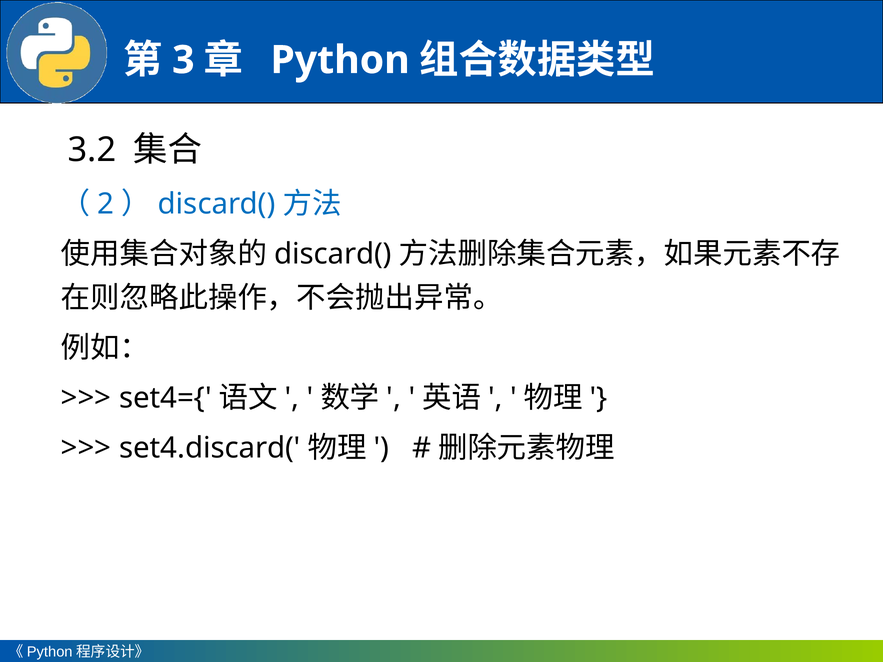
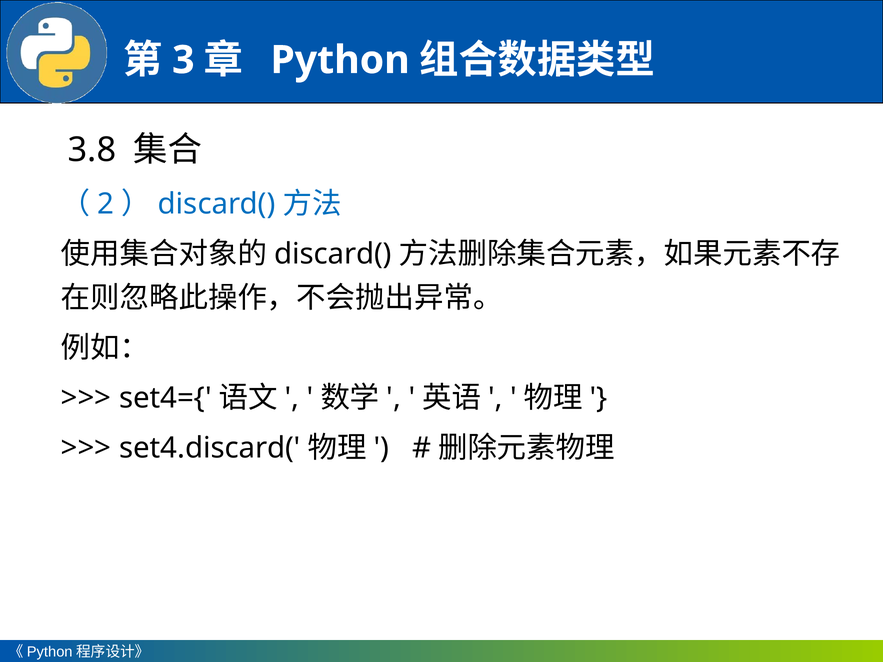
3.2: 3.2 -> 3.8 (92, 150)
